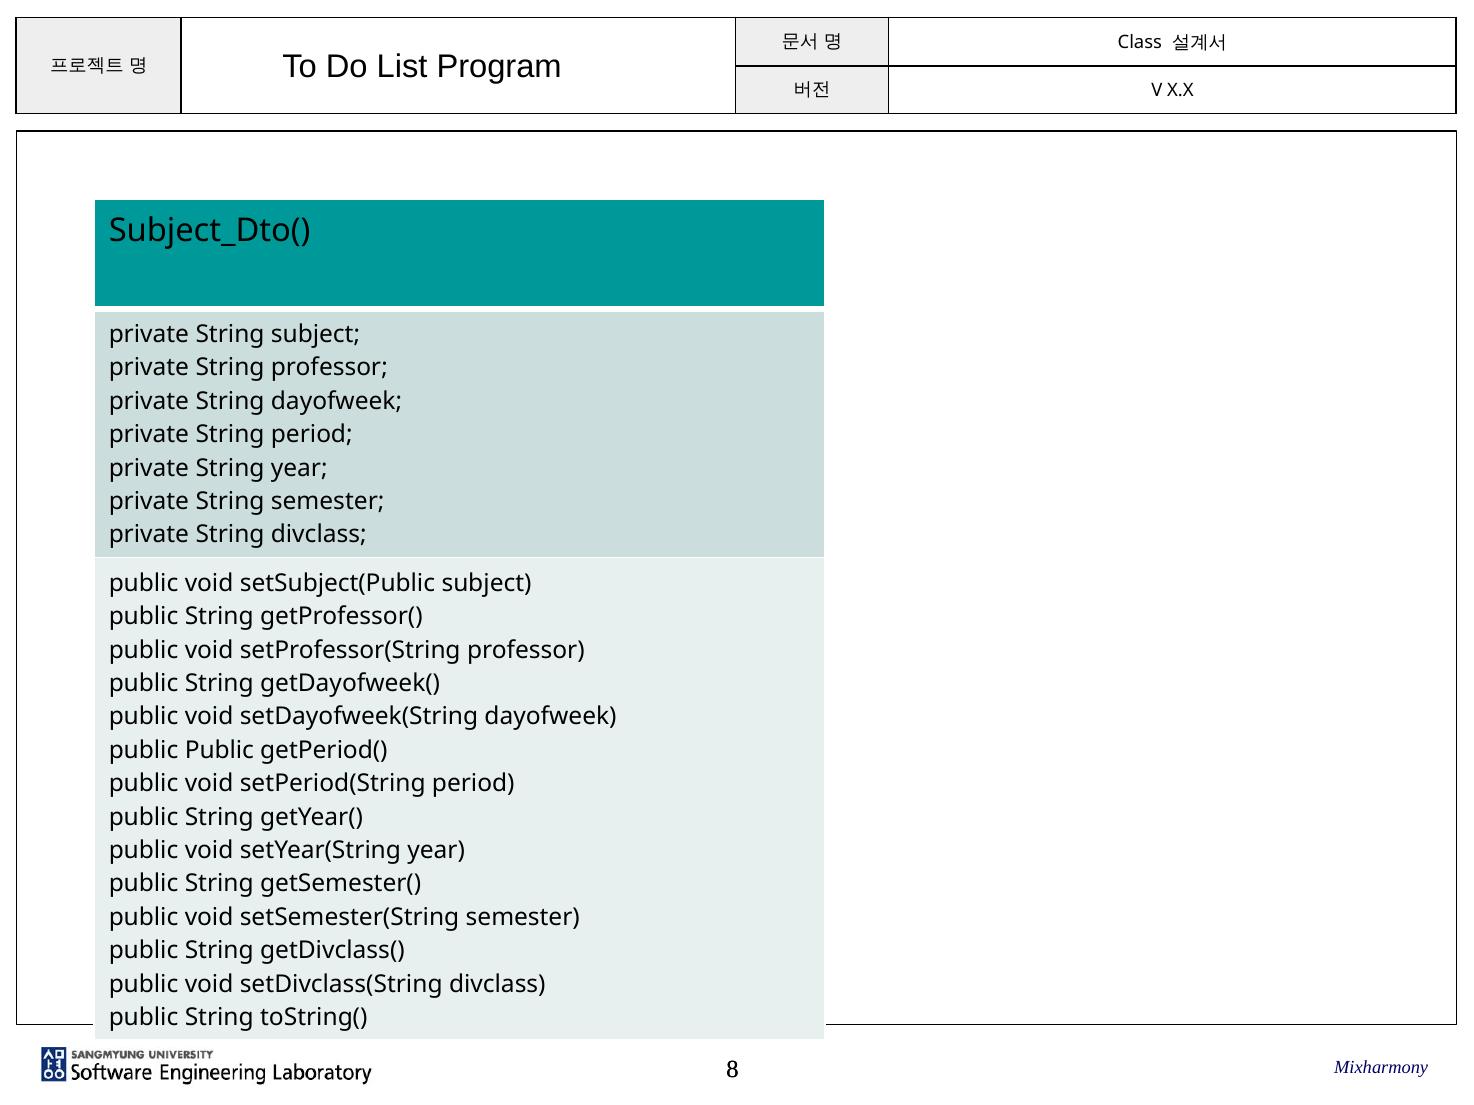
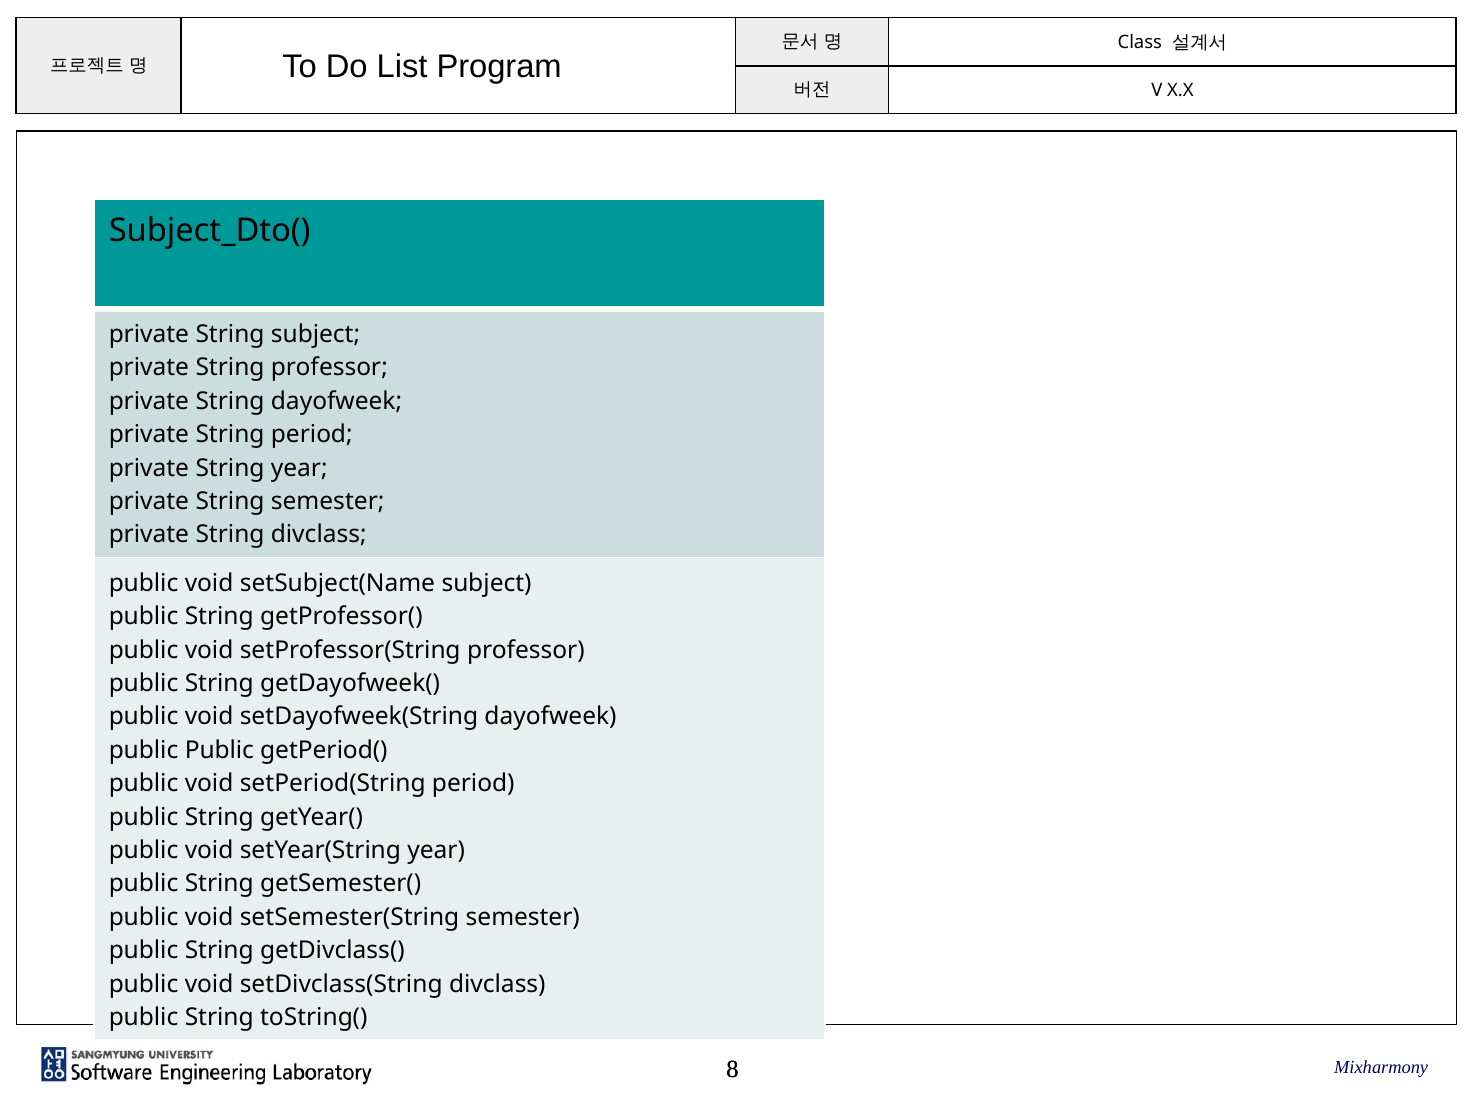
setSubject(Public: setSubject(Public -> setSubject(Name (337, 583)
